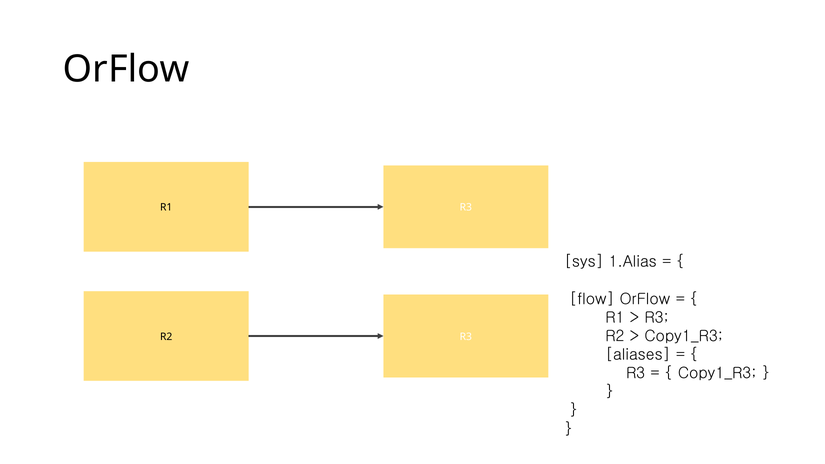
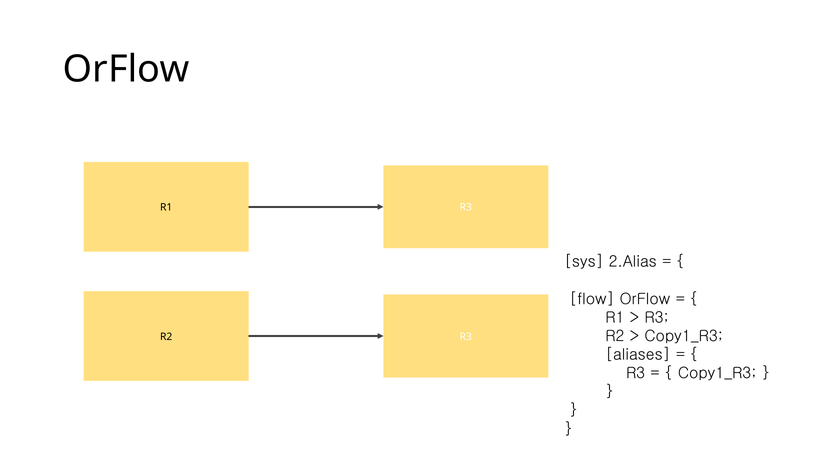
1.Alias: 1.Alias -> 2.Alias (633, 262)
